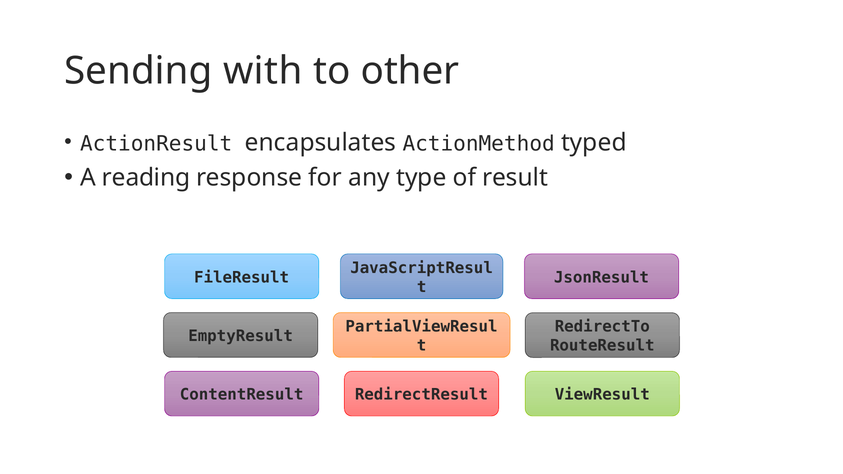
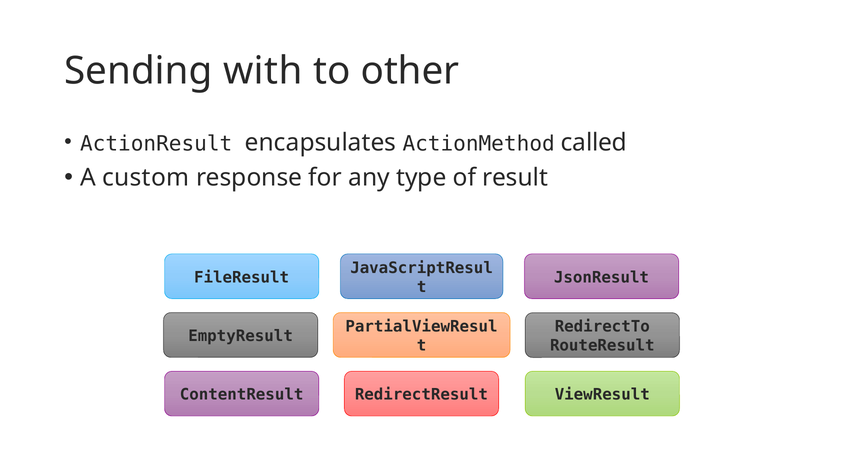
typed: typed -> called (594, 143)
reading: reading -> custom (146, 178)
